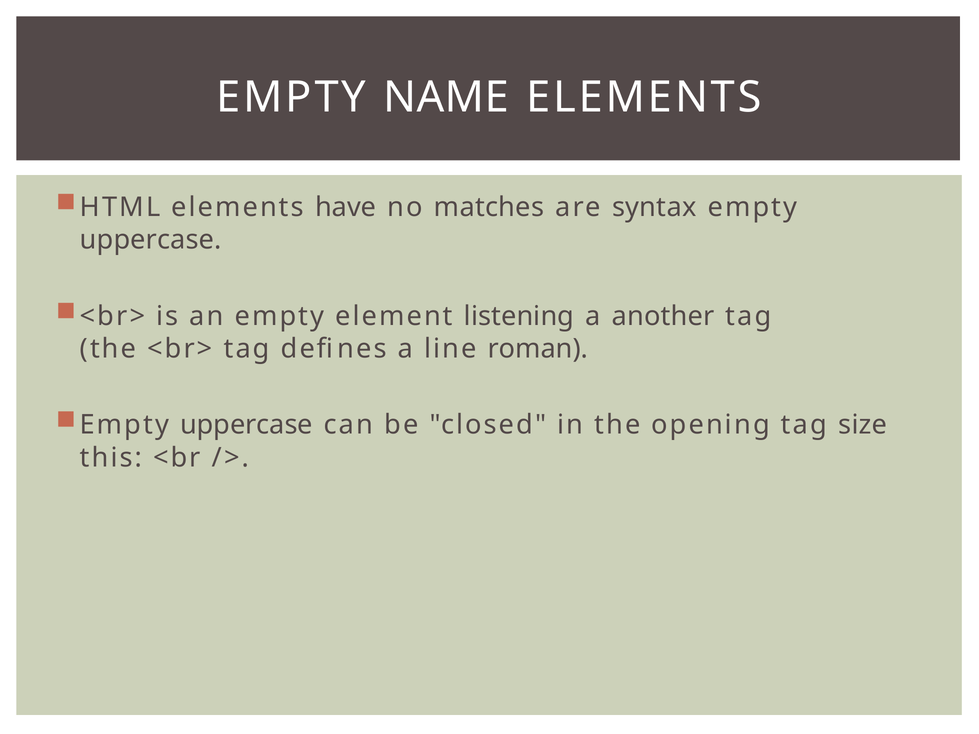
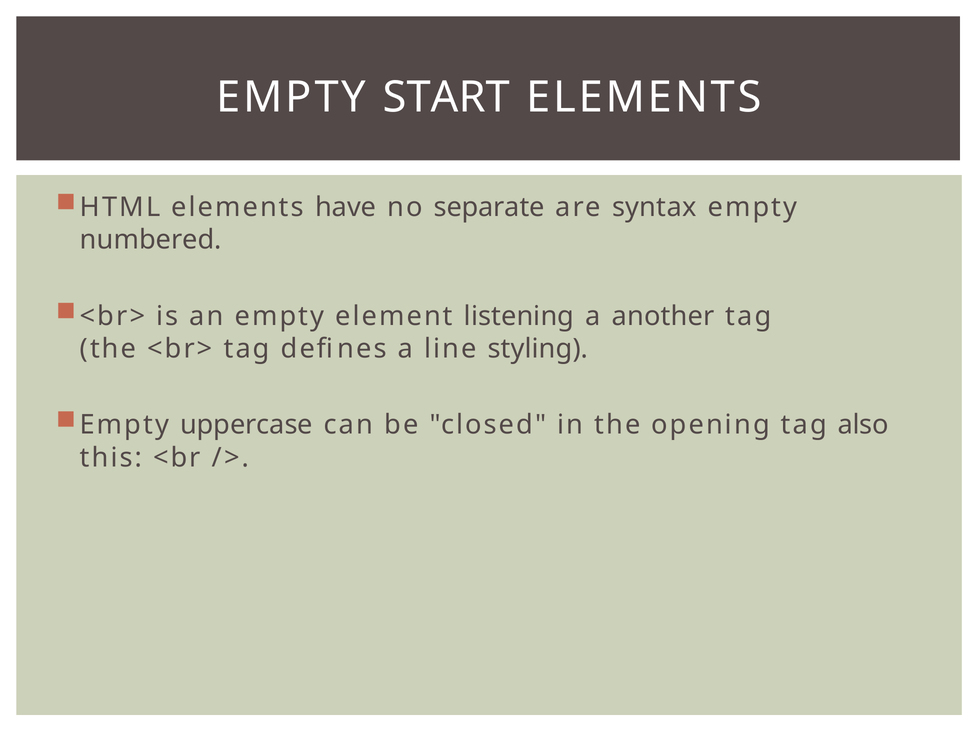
NAME: NAME -> START (446, 98)
matches: matches -> separate (489, 207)
uppercase: uppercase -> numbered (151, 240)
roman: roman -> styling (538, 349)
size: size -> also (863, 425)
